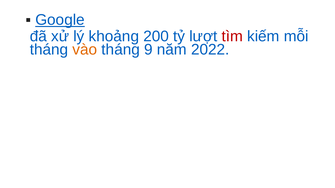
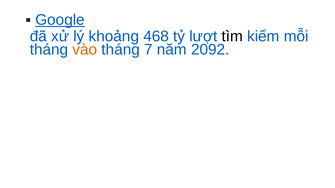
200: 200 -> 468 (156, 36)
tìm colour: red -> black (232, 36)
9: 9 -> 7 (148, 50)
2022: 2022 -> 2092 (210, 50)
